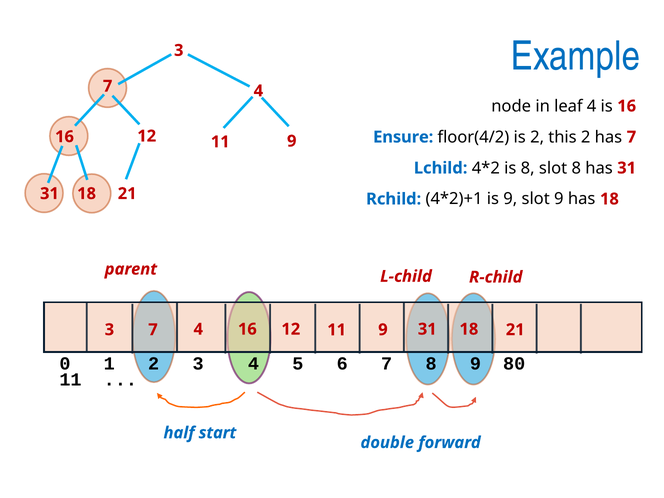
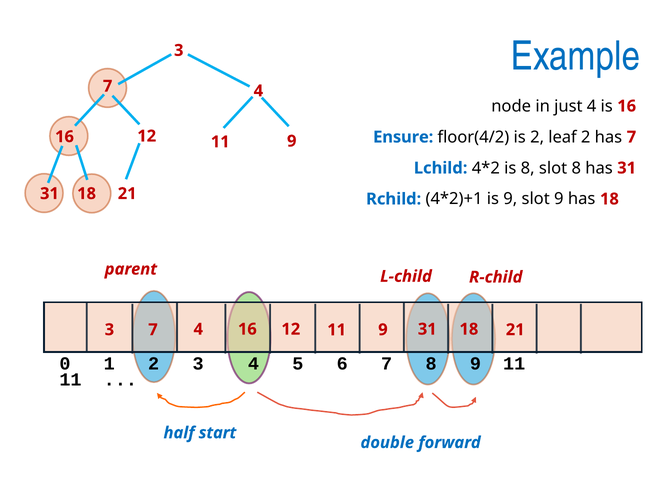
leaf: leaf -> just (568, 106)
this: this -> leaf (563, 137)
9 80: 80 -> 11 (514, 364)
